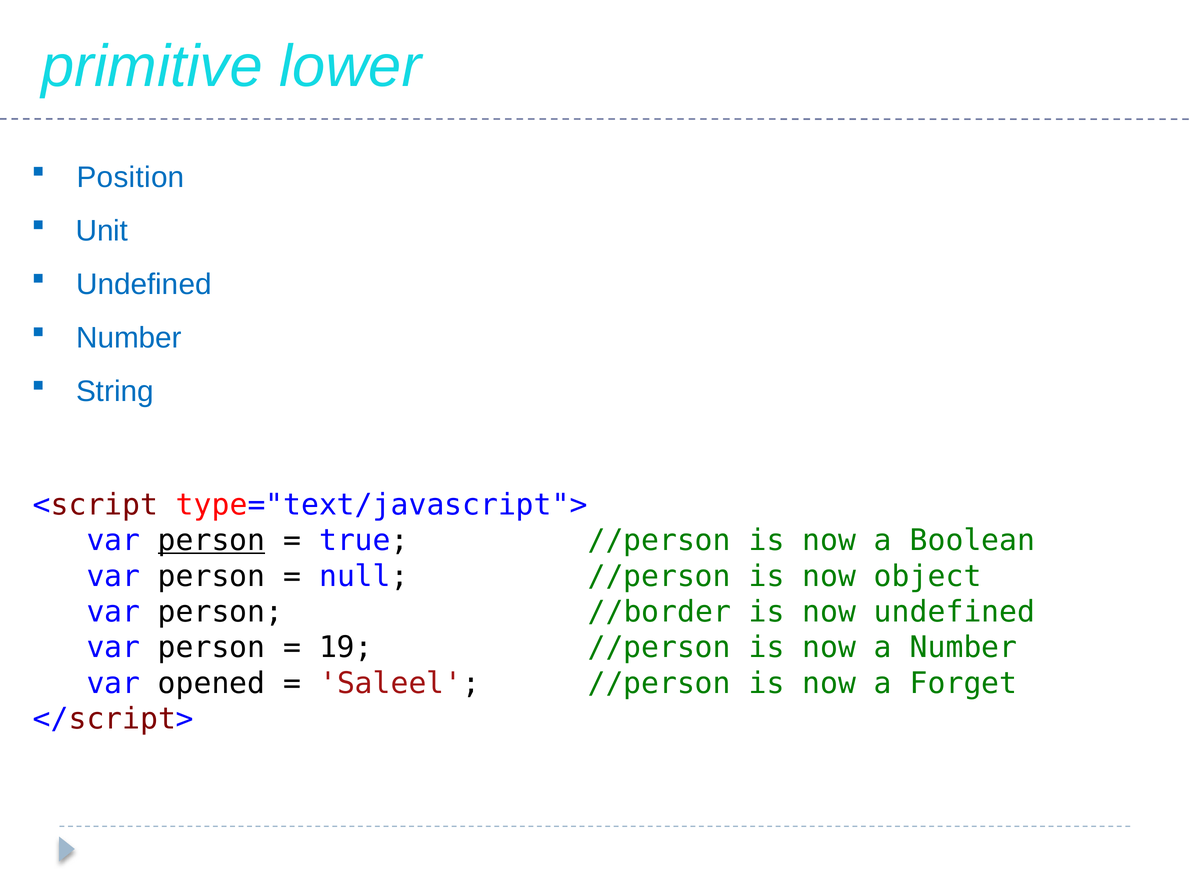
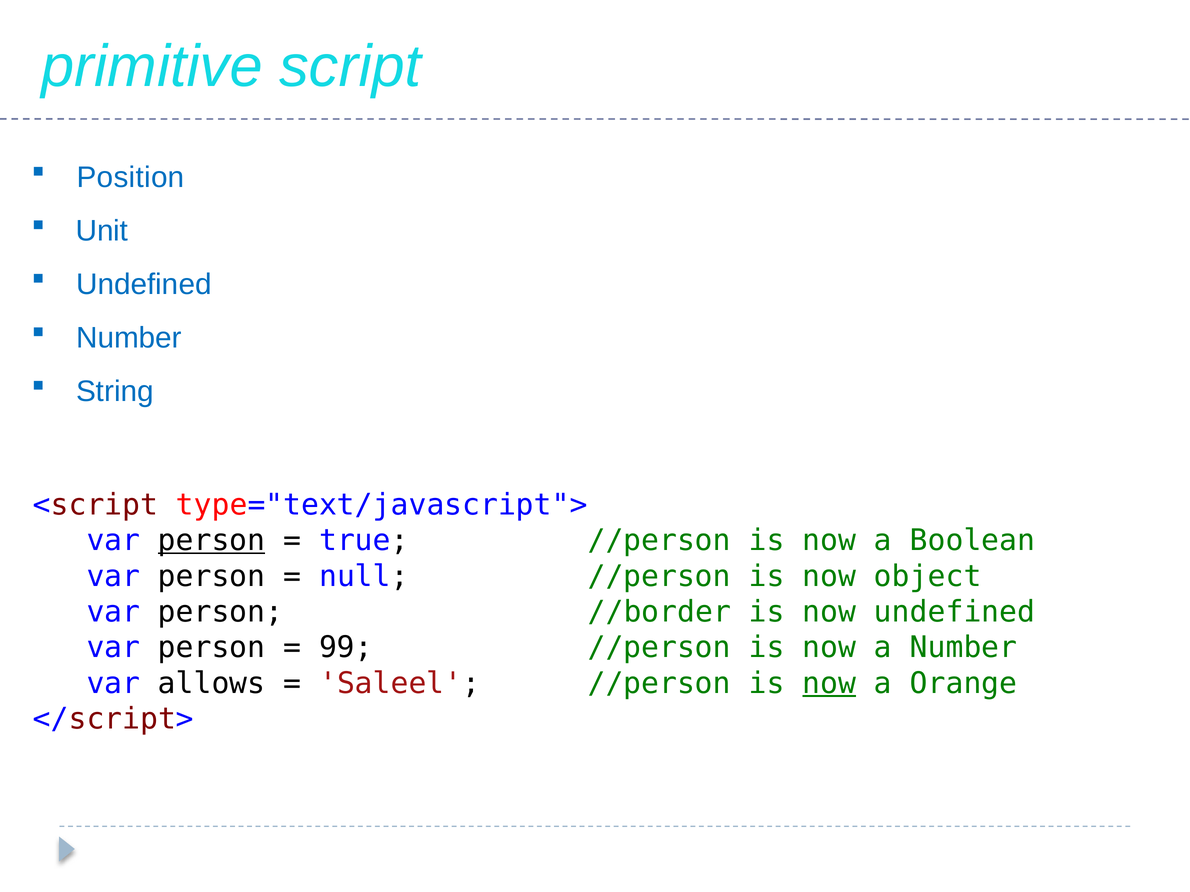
lower: lower -> script (350, 66)
19: 19 -> 99 (346, 648)
opened: opened -> allows (212, 684)
now underline: none -> present (829, 684)
Forget: Forget -> Orange (964, 684)
